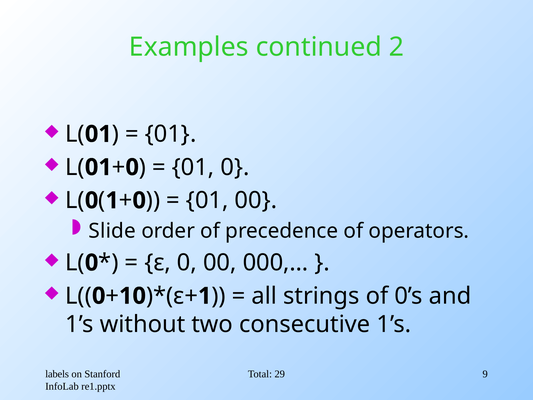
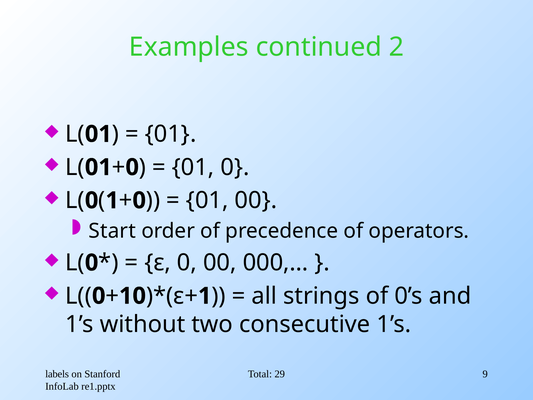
Slide: Slide -> Start (112, 231)
